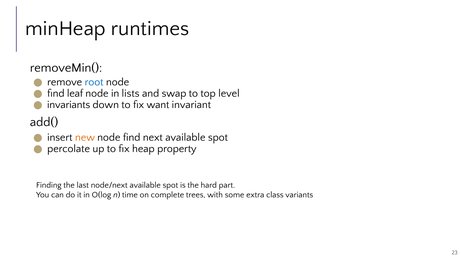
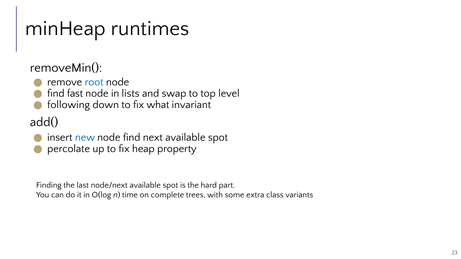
leaf: leaf -> fast (75, 93)
invariants: invariants -> following (69, 105)
want: want -> what (158, 105)
new colour: orange -> blue (85, 137)
